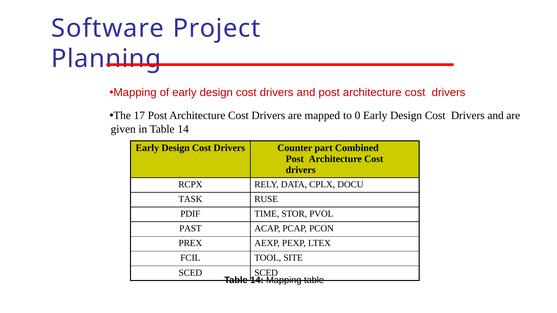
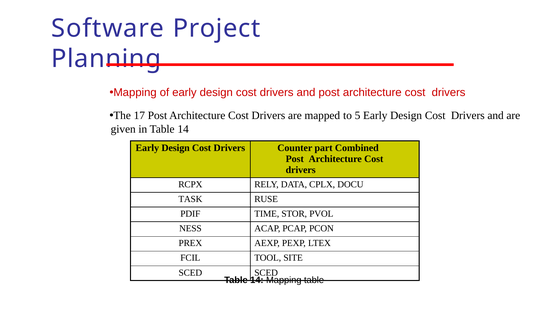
0: 0 -> 5 (358, 116)
PAST: PAST -> NESS (190, 229)
